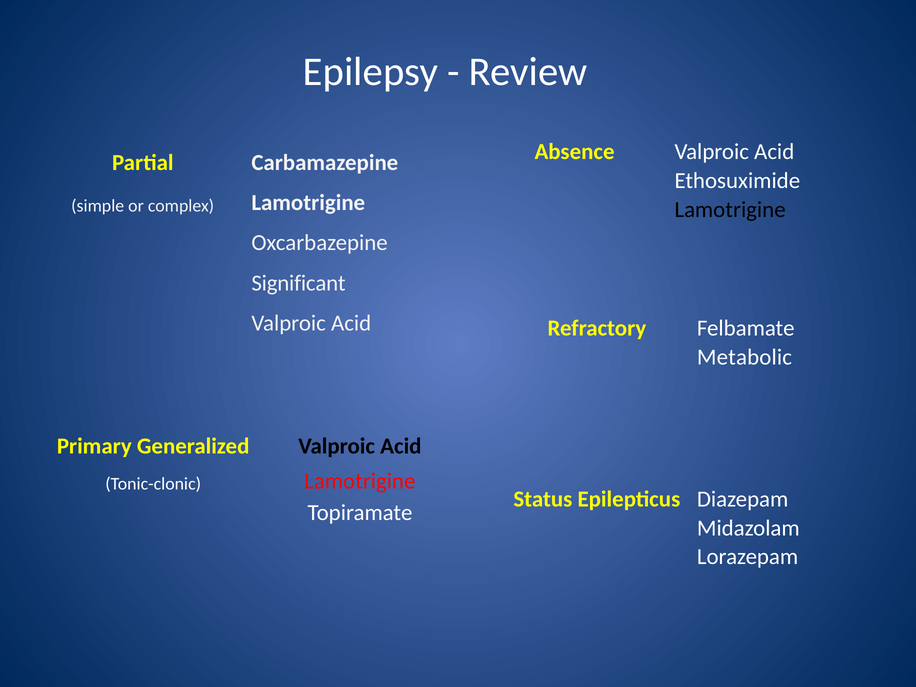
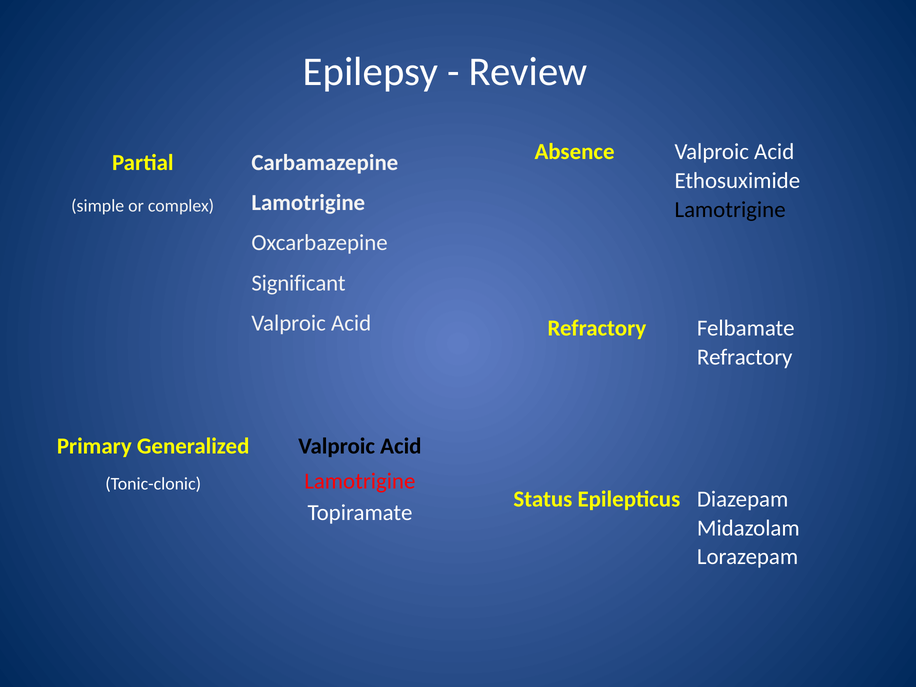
Metabolic: Metabolic -> Refractory (745, 357)
